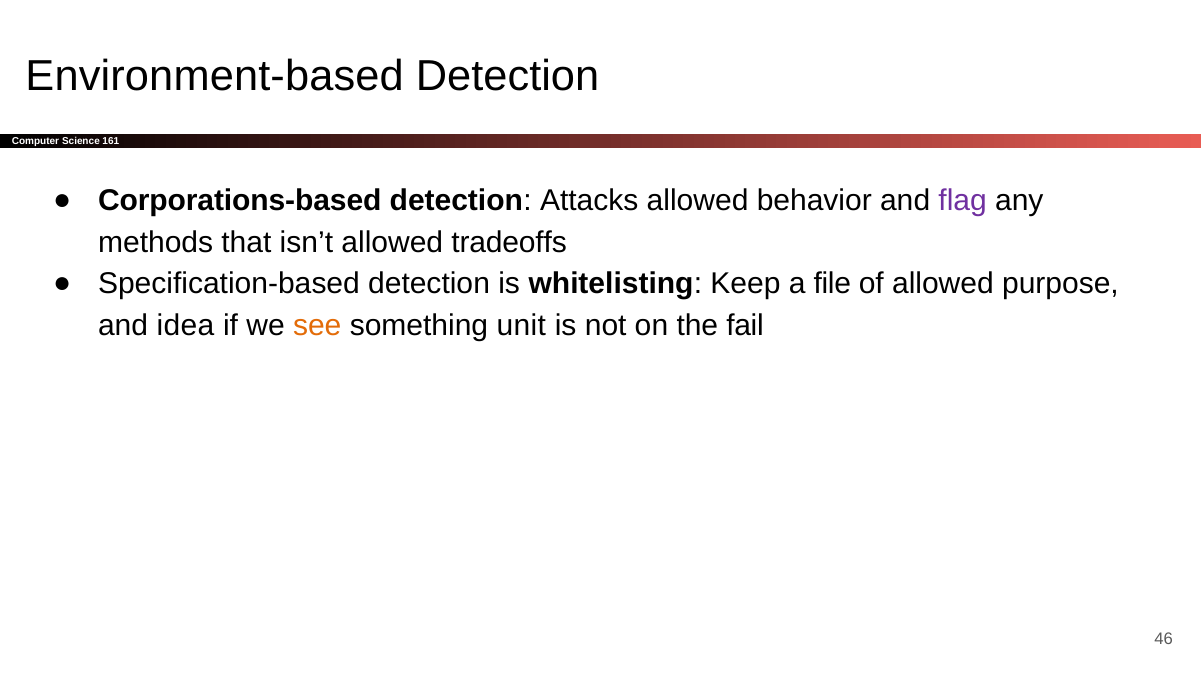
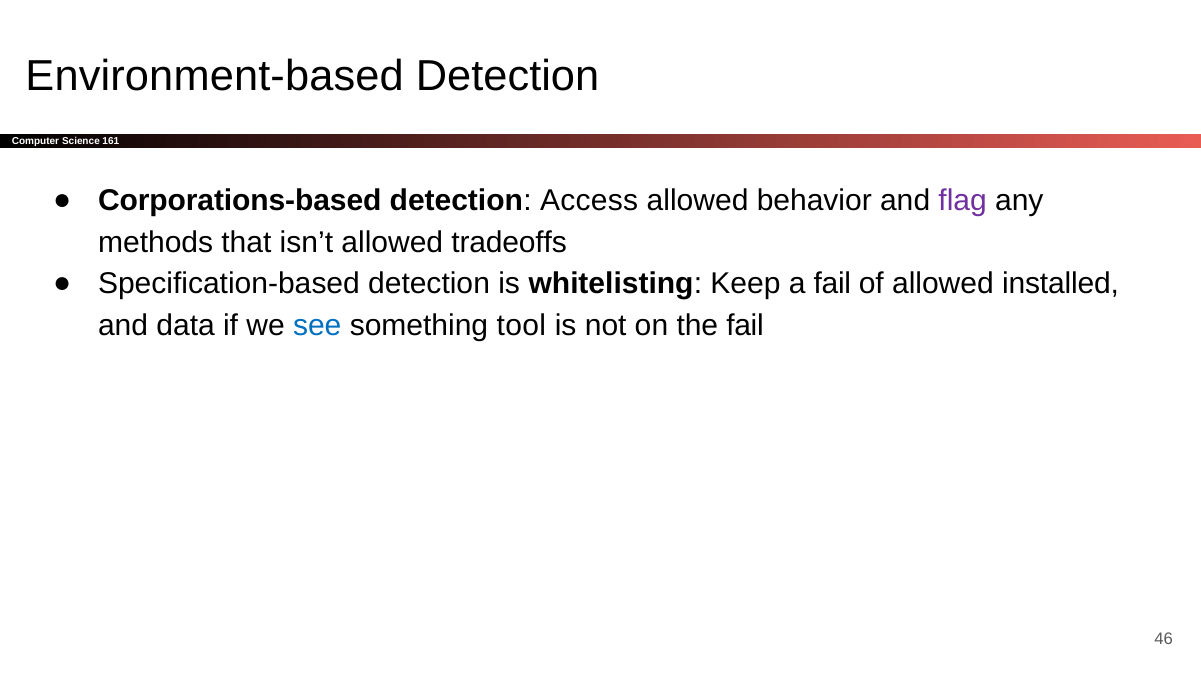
Attacks: Attacks -> Access (589, 201)
a file: file -> fail (832, 284)
purpose: purpose -> installed (1061, 284)
idea: idea -> data (186, 326)
see colour: orange -> blue (317, 326)
unit: unit -> tool (521, 326)
